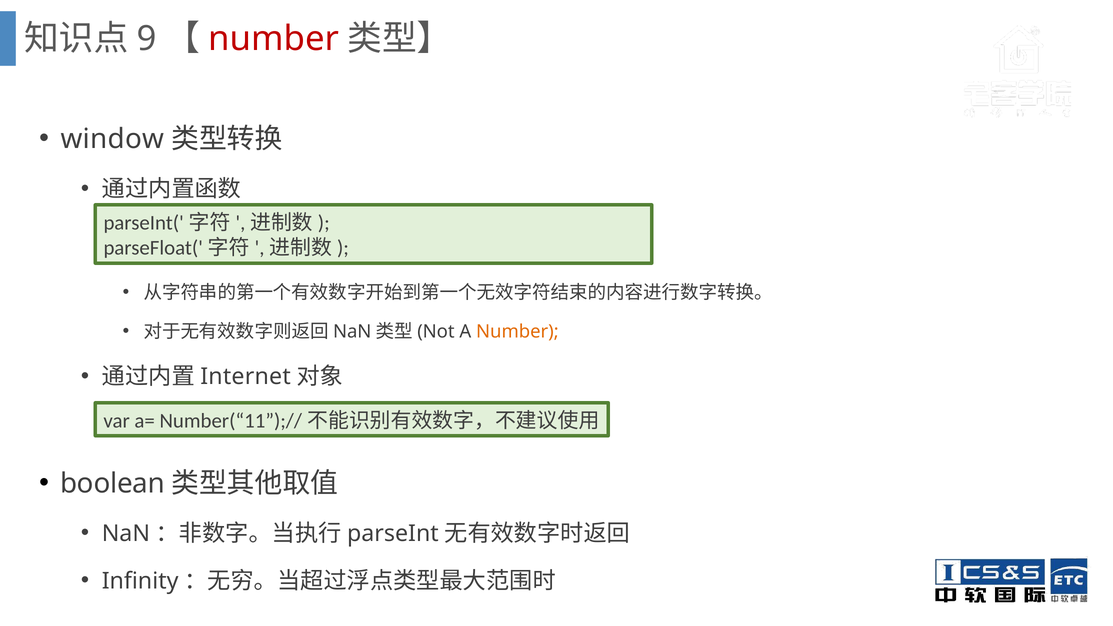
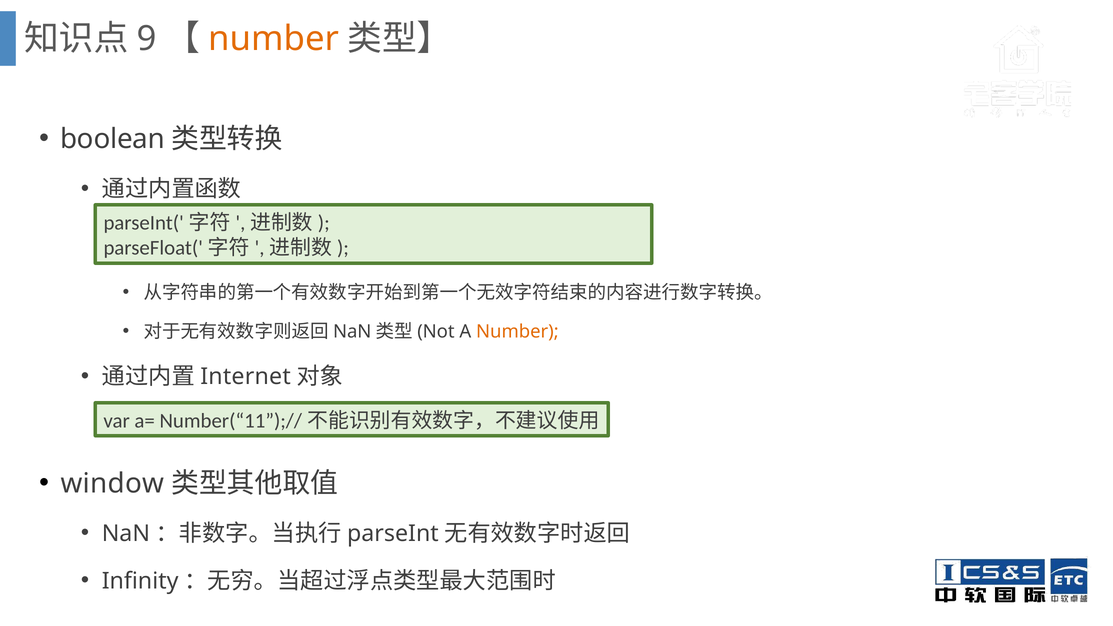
number colour: red -> orange (274, 39)
window: window -> boolean (113, 139)
boolean: boolean -> window (112, 484)
